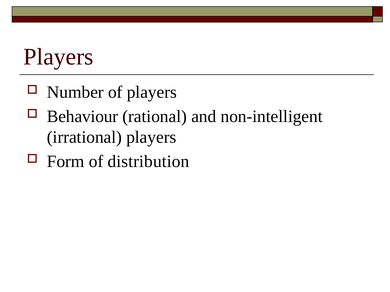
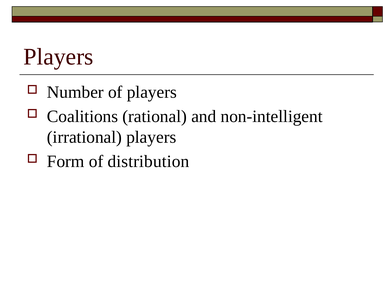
Behaviour: Behaviour -> Coalitions (83, 117)
